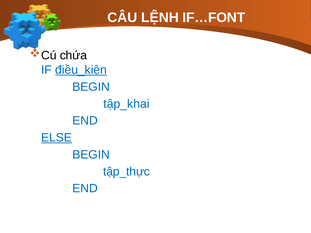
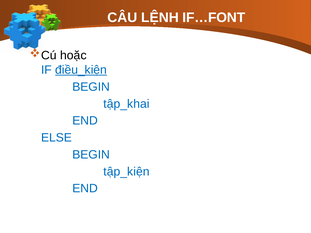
chứa: chứa -> hoặc (73, 56)
ELSE underline: present -> none (57, 138)
tập_thực: tập_thực -> tập_kiện (126, 172)
